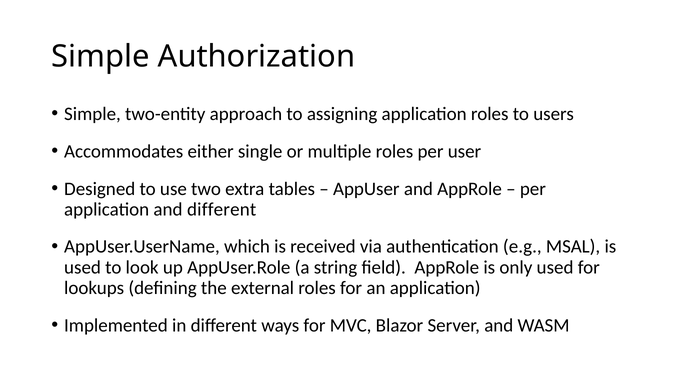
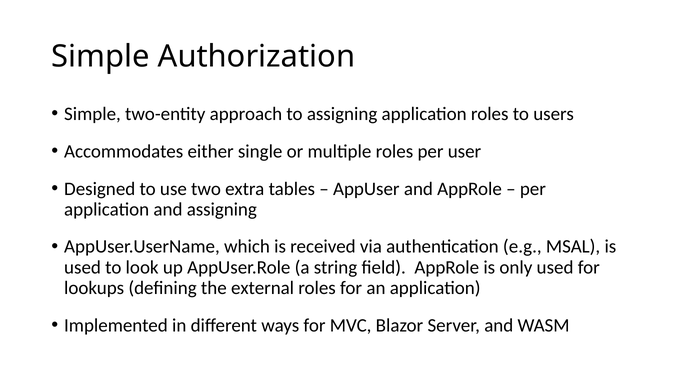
and different: different -> assigning (222, 209)
